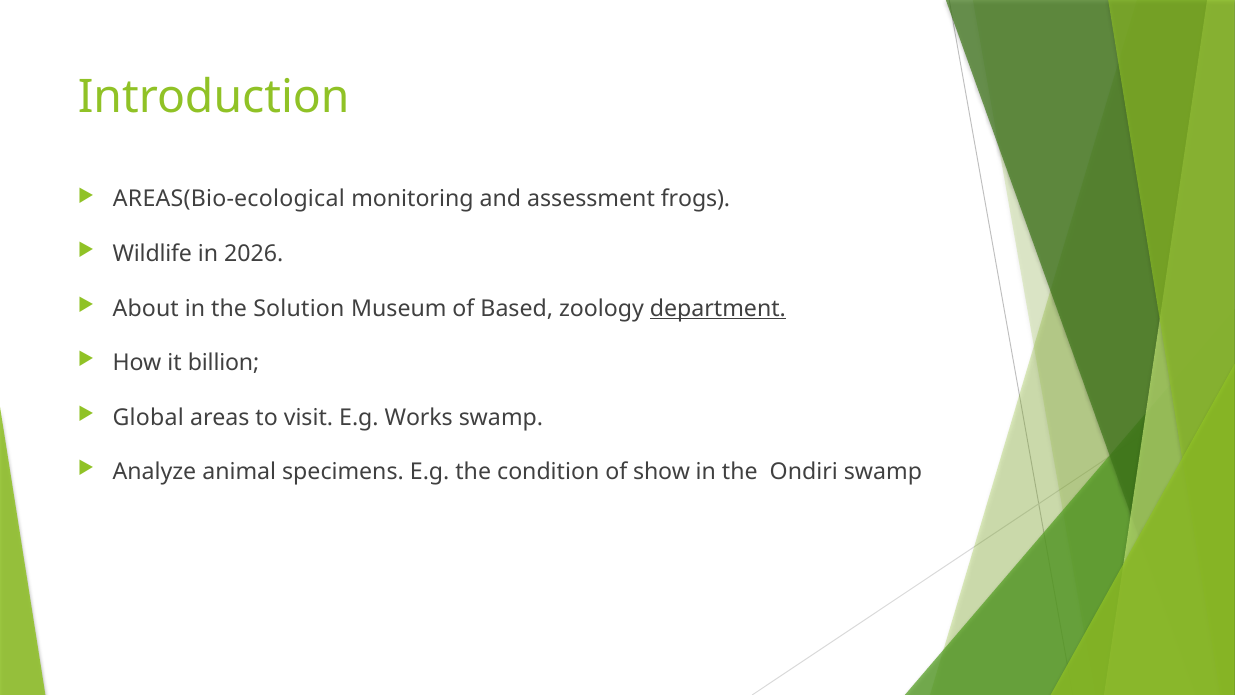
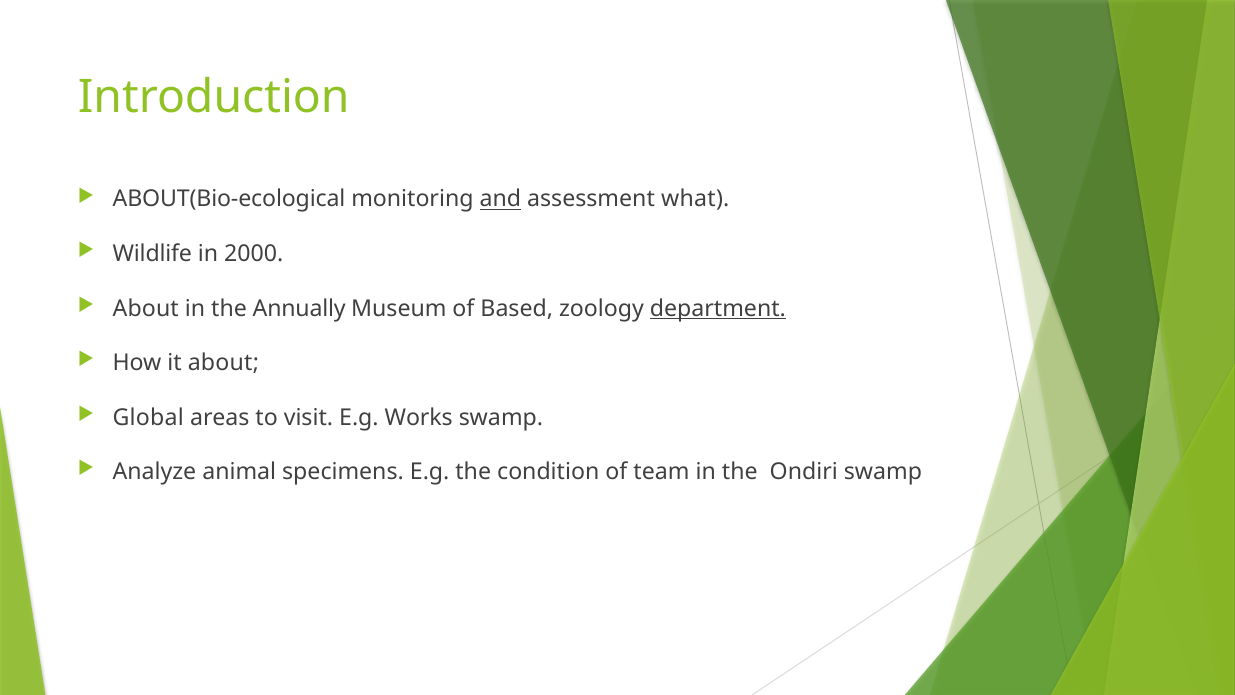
AREAS(Bio-ecological: AREAS(Bio-ecological -> ABOUT(Bio-ecological (229, 199)
and underline: none -> present (500, 199)
frogs: frogs -> what (695, 199)
2026: 2026 -> 2000 (254, 254)
Solution: Solution -> Annually (299, 308)
it billion: billion -> about (223, 363)
show: show -> team (661, 472)
